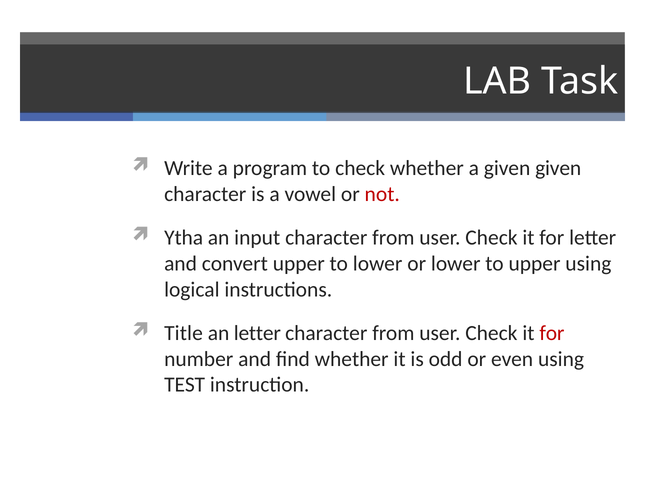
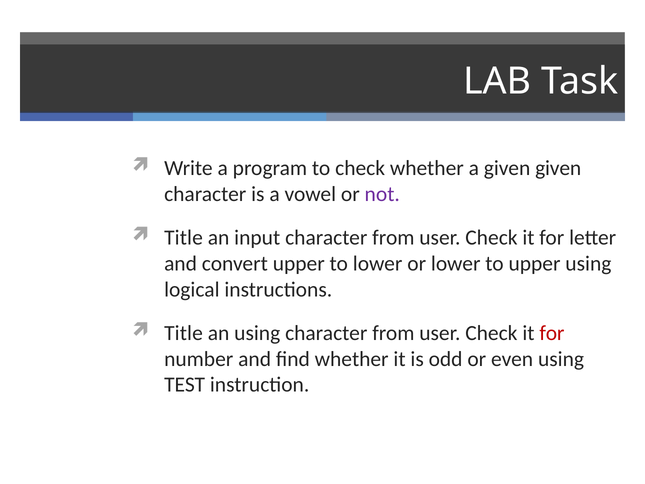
not colour: red -> purple (382, 194)
Ytha: Ytha -> Title (184, 238)
an letter: letter -> using (257, 333)
